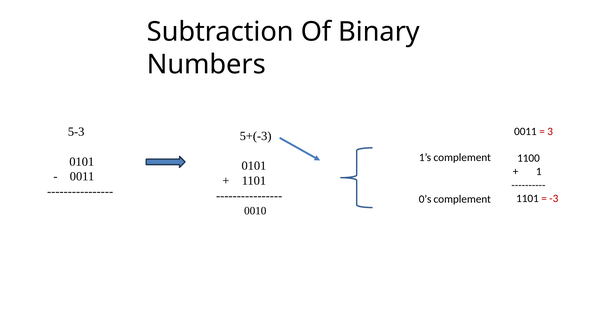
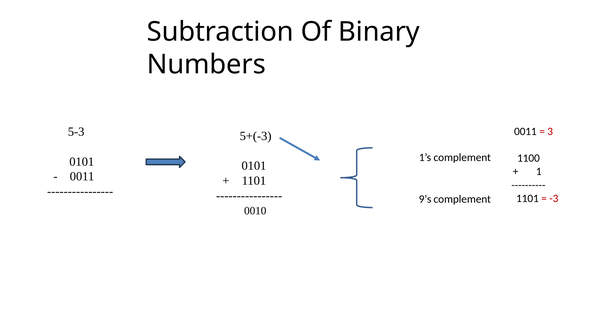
0’s: 0’s -> 9’s (425, 199)
